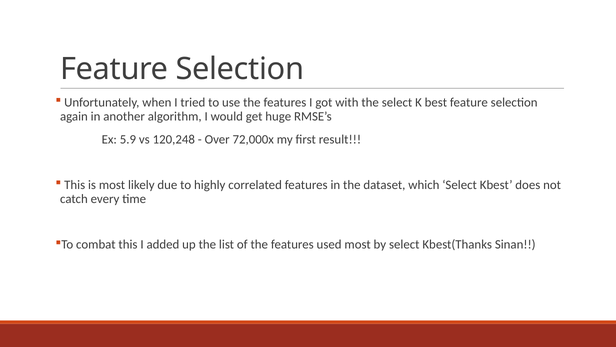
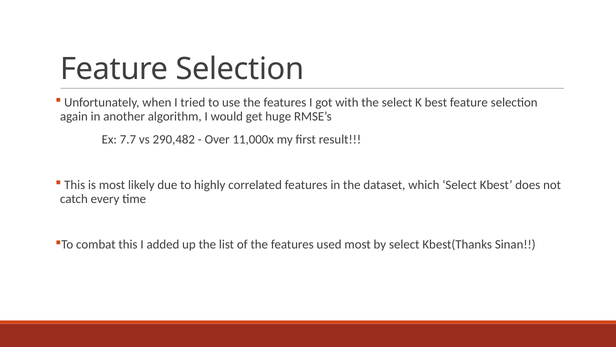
5.9: 5.9 -> 7.7 (128, 139)
120,248: 120,248 -> 290,482 (174, 139)
72,000x: 72,000x -> 11,000x (253, 139)
